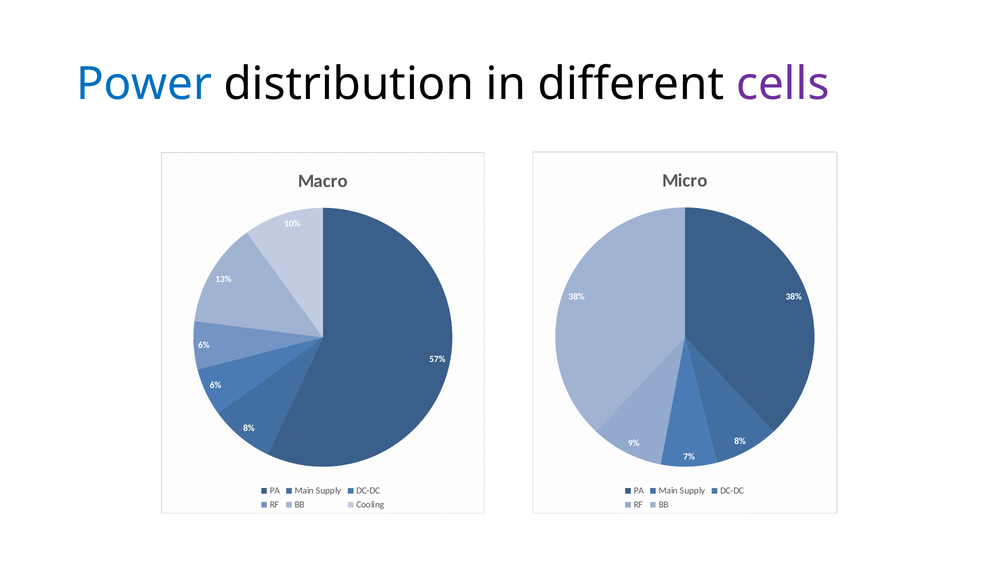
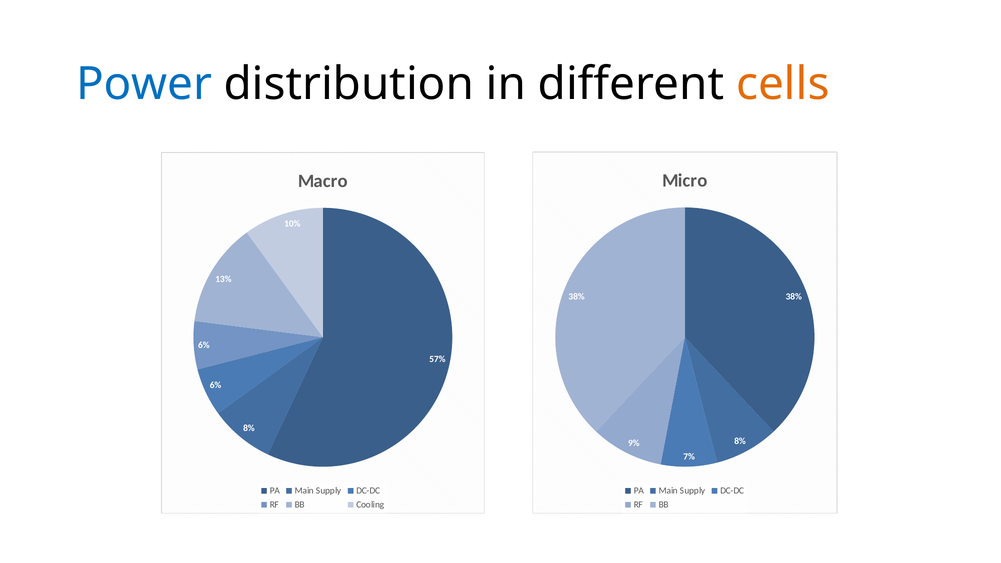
cells colour: purple -> orange (783, 84)
